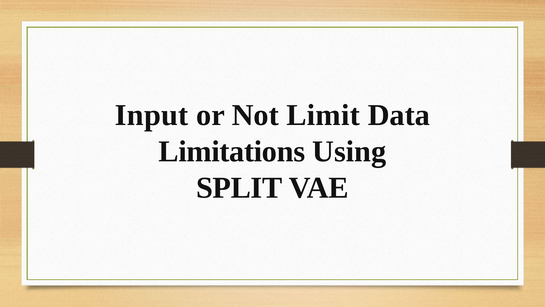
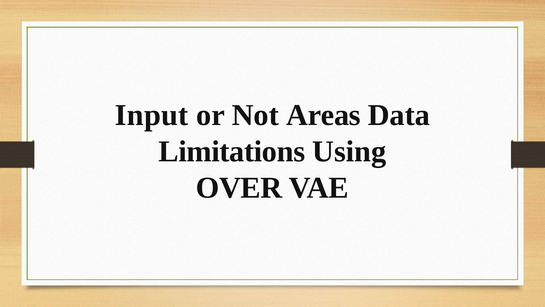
Limit: Limit -> Areas (323, 115)
SPLIT: SPLIT -> OVER (239, 188)
